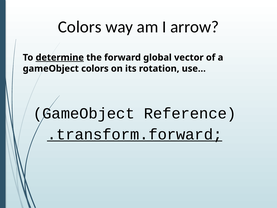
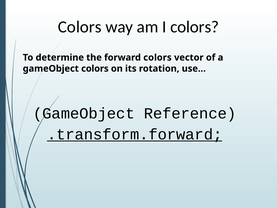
I arrow: arrow -> colors (195, 27)
determine underline: present -> none (60, 57)
forward global: global -> colors (157, 57)
